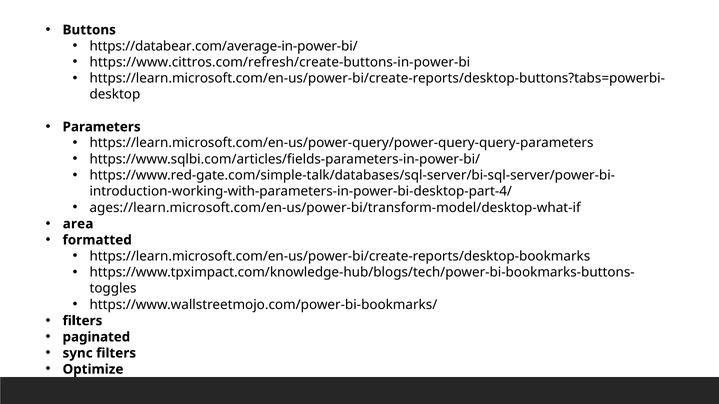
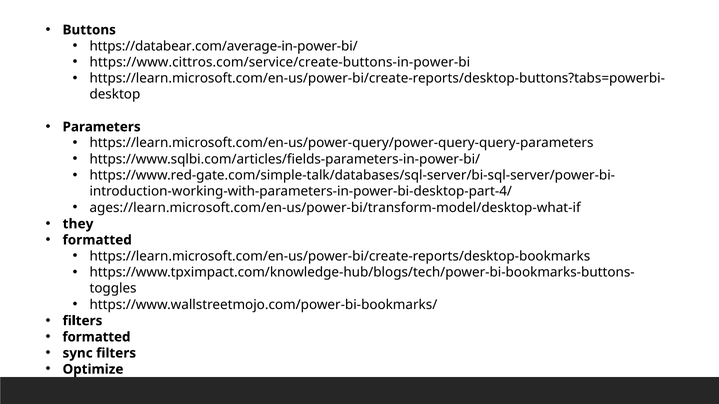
https://www.cittros.com/refresh/create-buttons-in-power-bi: https://www.cittros.com/refresh/create-buttons-in-power-bi -> https://www.cittros.com/service/create-buttons-in-power-bi (280, 62)
area: area -> they (78, 224)
paginated: paginated -> formatted (96, 337)
